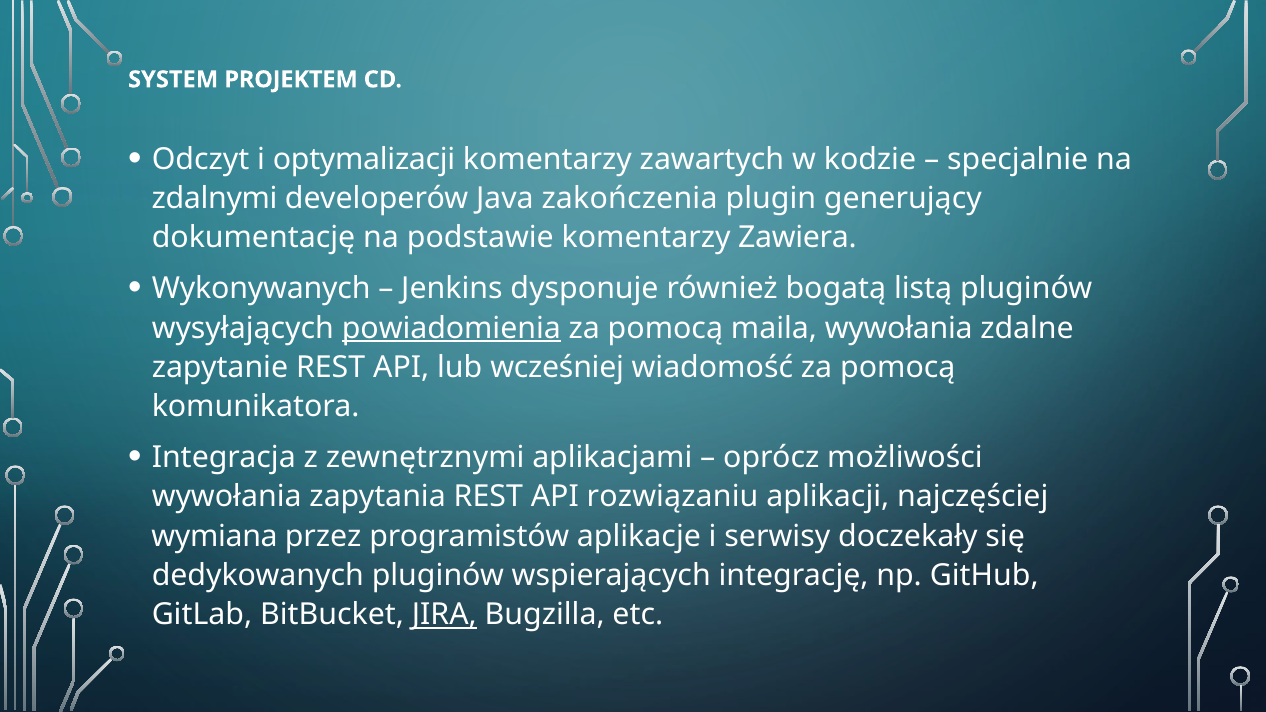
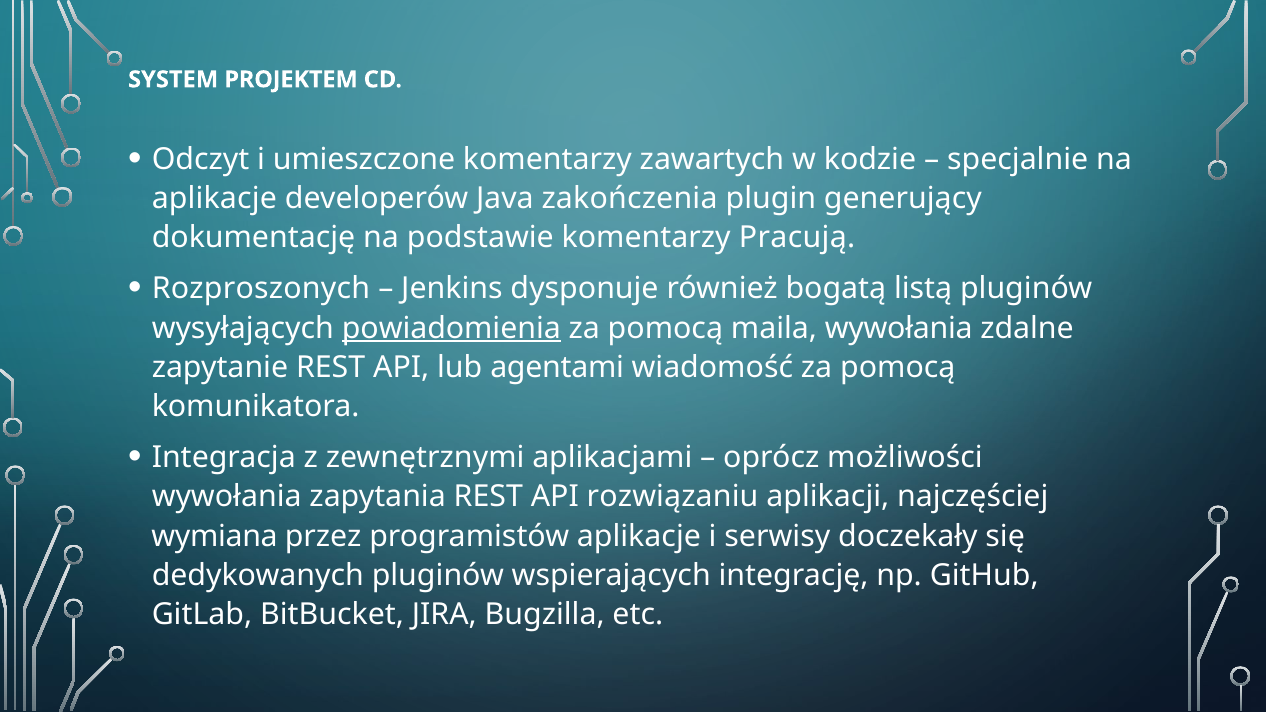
optymalizacji: optymalizacji -> umieszczone (364, 159)
zdalnymi: zdalnymi -> aplikacje (214, 199)
Zawiera: Zawiera -> Pracują (797, 238)
Wykonywanych: Wykonywanych -> Rozproszonych (261, 289)
wcześniej: wcześniej -> agentami (557, 367)
JIRA underline: present -> none (444, 615)
